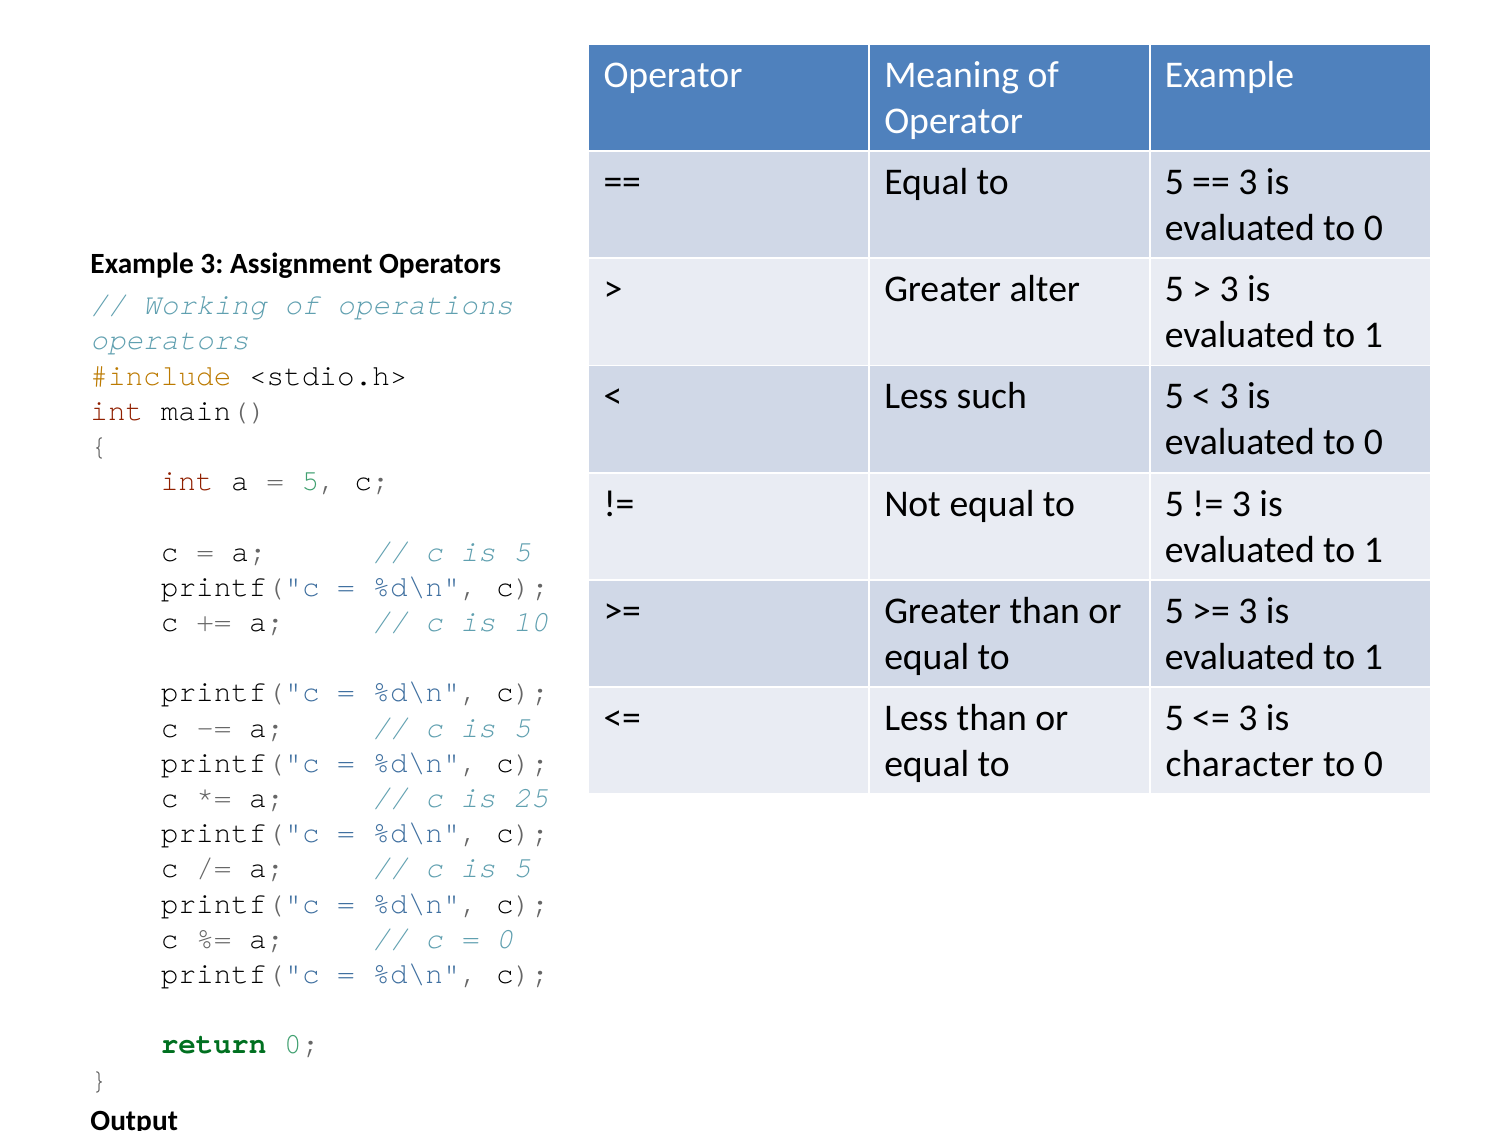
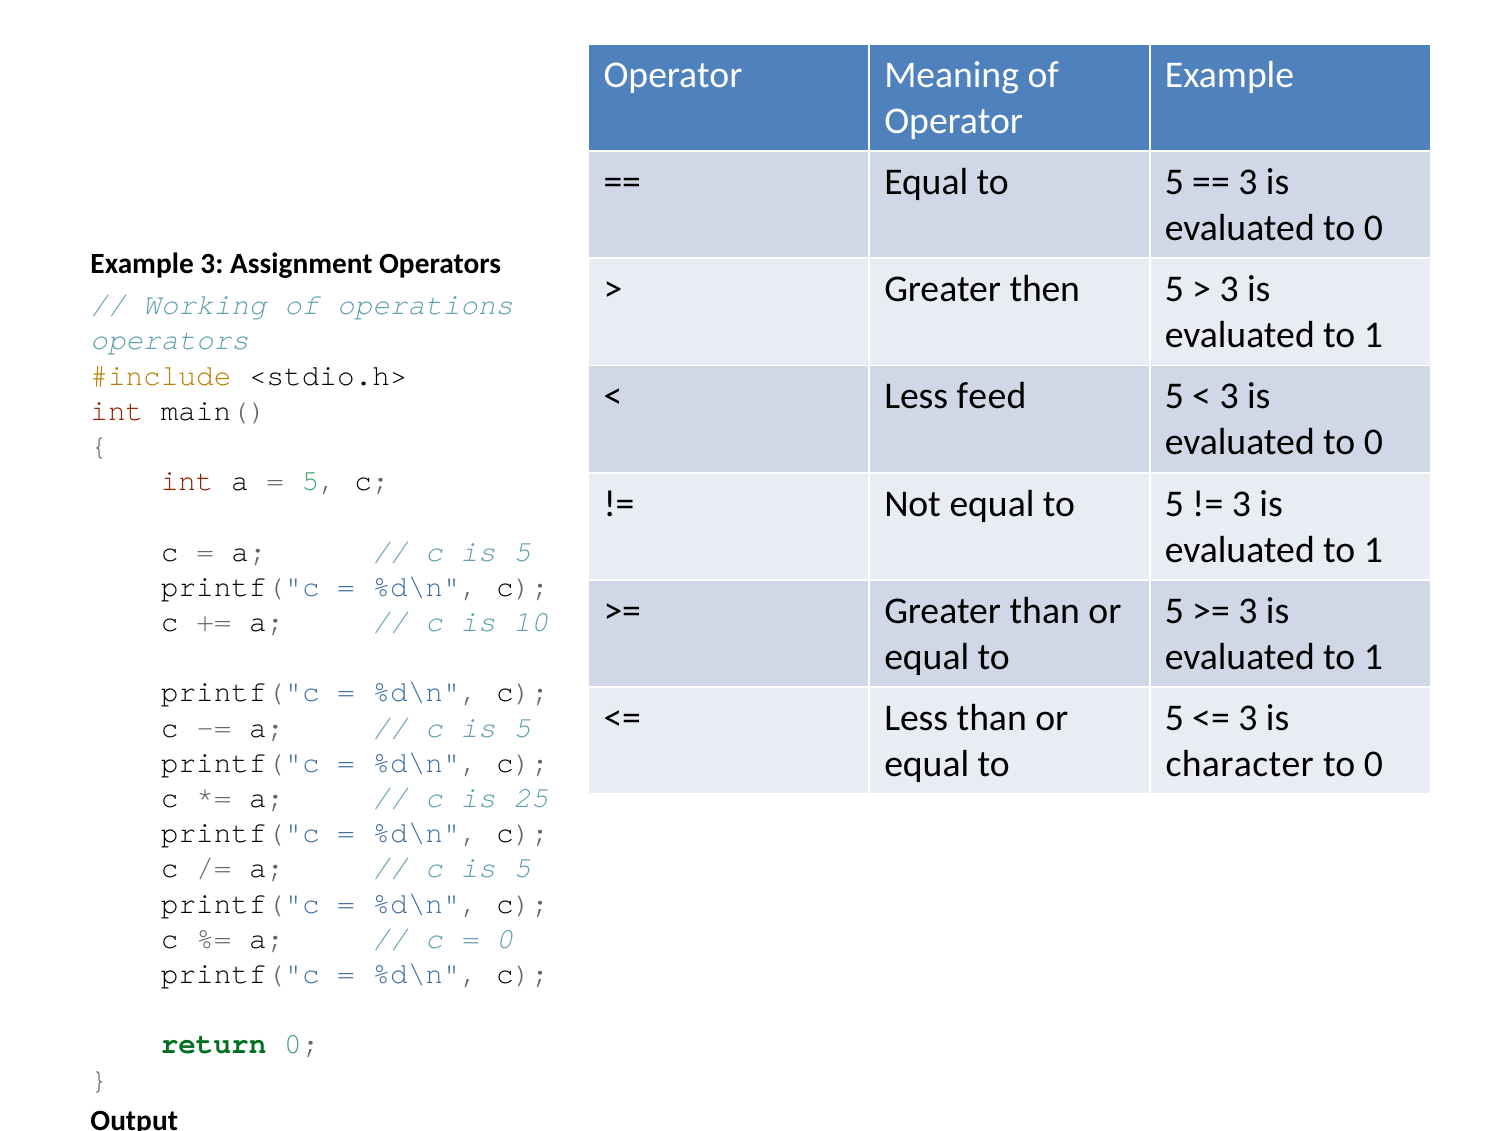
alter: alter -> then (1045, 289)
such: such -> feed (992, 396)
